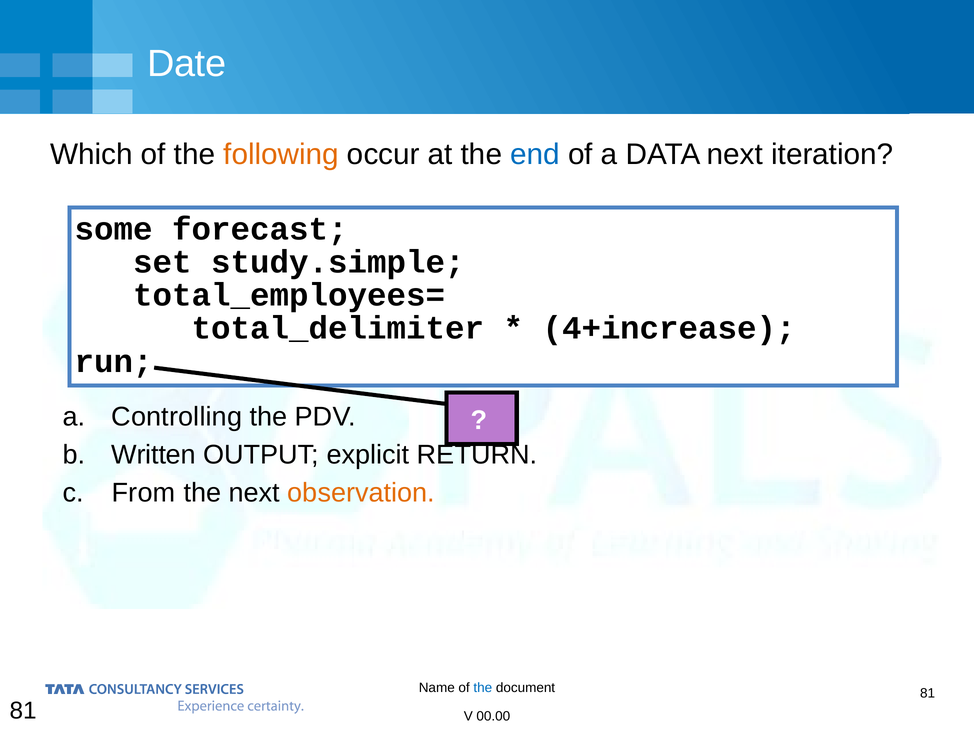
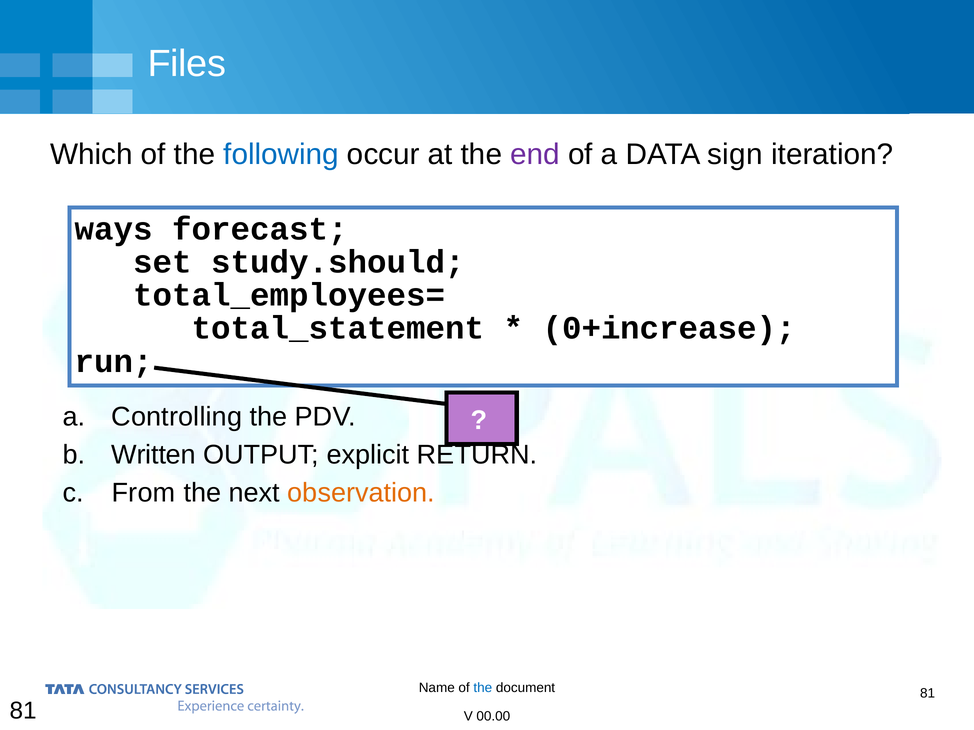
Date: Date -> Files (187, 64)
following colour: orange -> blue (281, 155)
end colour: blue -> purple (535, 155)
DATA next: next -> sign (735, 155)
some: some -> ways (114, 229)
study.simple: study.simple -> study.should (338, 262)
total_delimiter: total_delimiter -> total_statement (338, 328)
4+increase: 4+increase -> 0+increase (669, 328)
